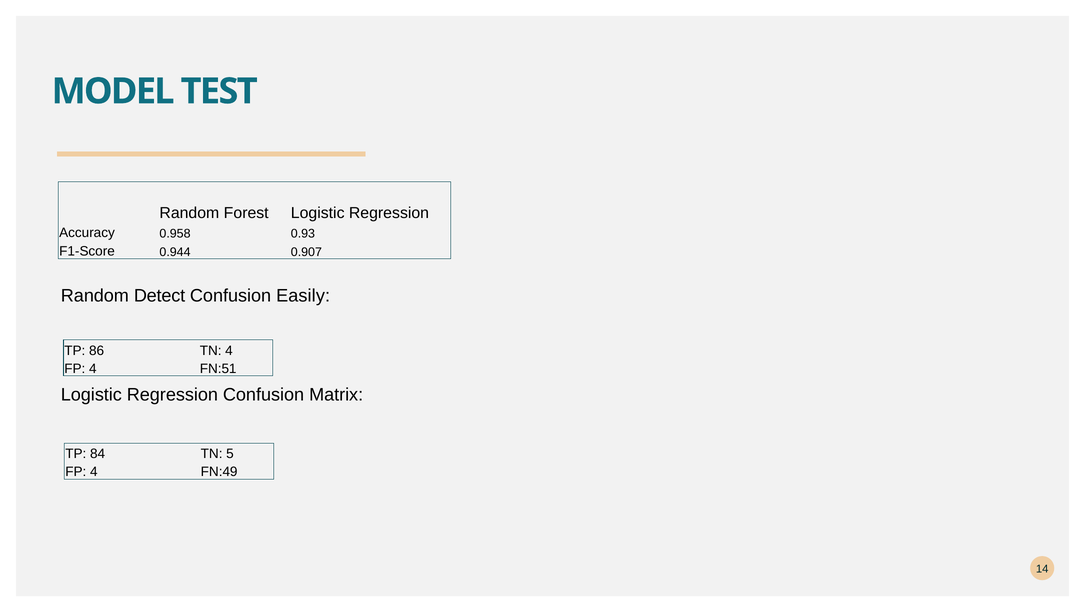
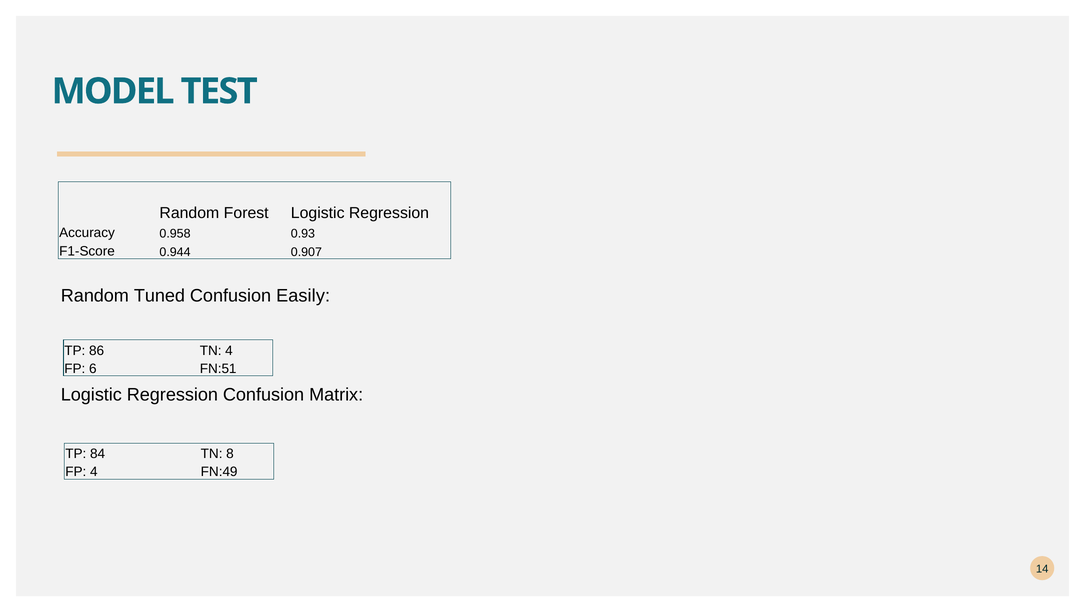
Detect: Detect -> Tuned (159, 295)
4: 4 -> 6 (93, 368)
5: 5 -> 8 (230, 453)
